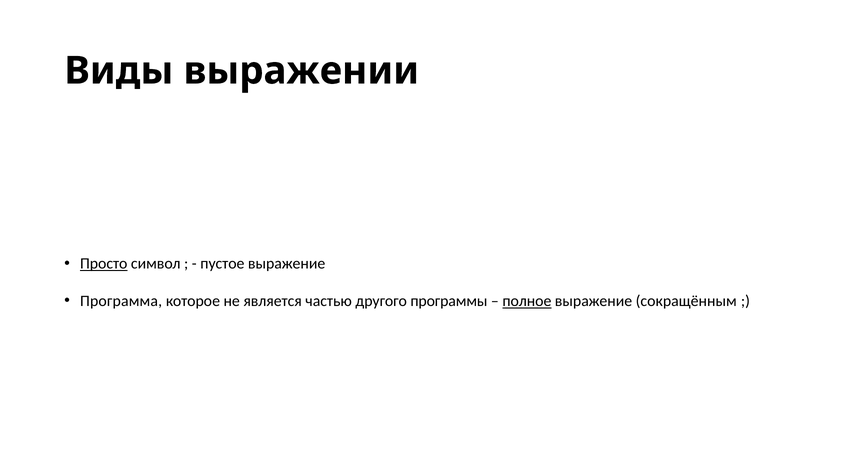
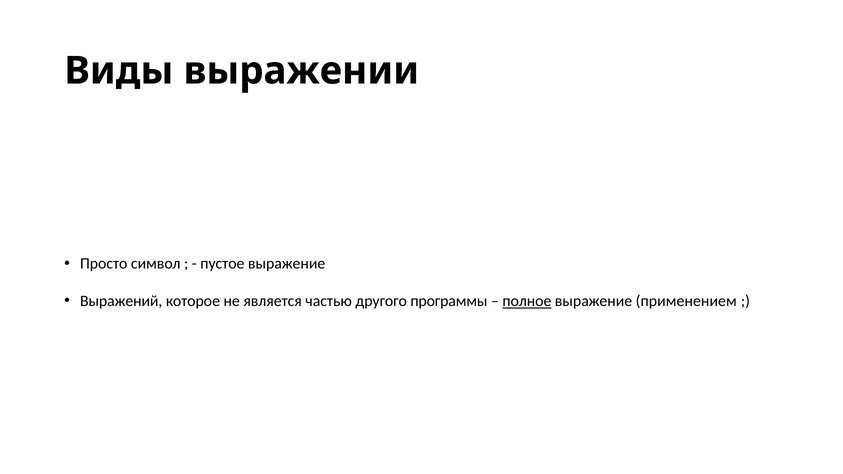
Просто underline: present -> none (104, 264)
Программа: Программа -> Выражений (121, 301)
сокращённым: сокращённым -> применением (686, 301)
